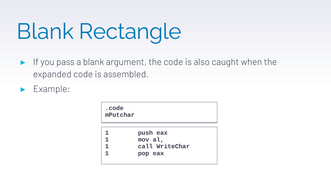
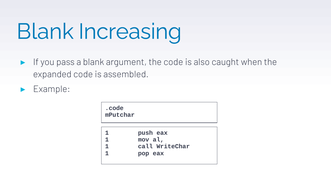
Rectangle: Rectangle -> Increasing (130, 32)
